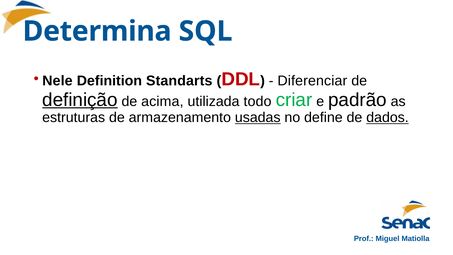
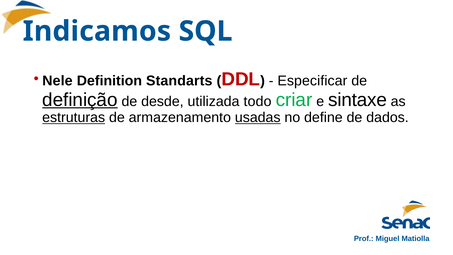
Determina: Determina -> Indicamos (97, 31)
Diferenciar: Diferenciar -> Especificar (312, 81)
acima: acima -> desde (162, 101)
padrão: padrão -> sintaxe (358, 100)
estruturas underline: none -> present (74, 118)
dados underline: present -> none (387, 118)
